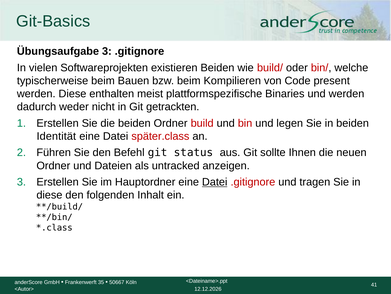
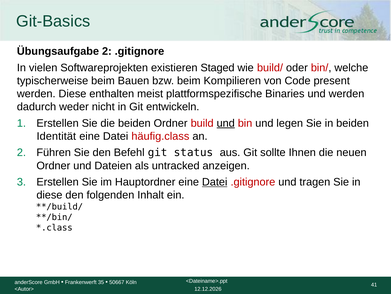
Übungsaufgabe 3: 3 -> 2 (107, 51)
existieren Beiden: Beiden -> Staged (218, 68)
getrackten: getrackten -> entwickeln (173, 107)
und underline: none -> present (226, 123)
später.class: später.class -> häufig.class (160, 136)
